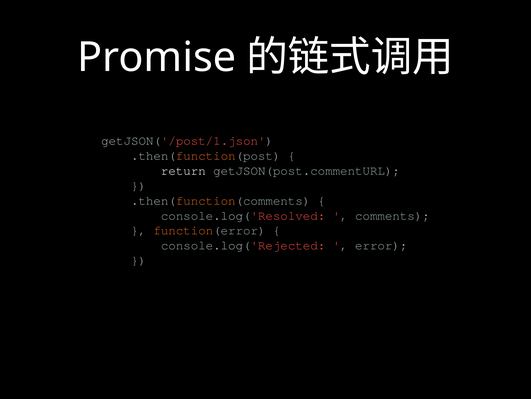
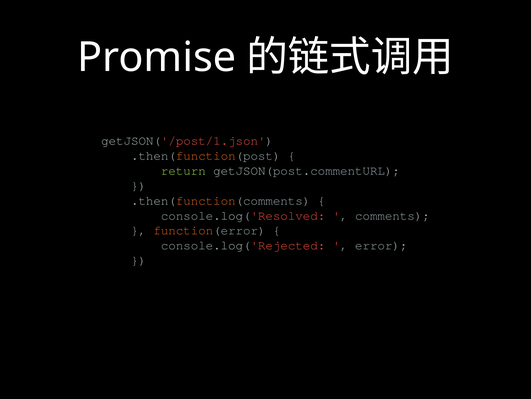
return colour: white -> light green (183, 170)
